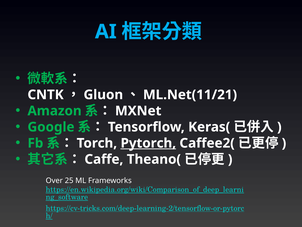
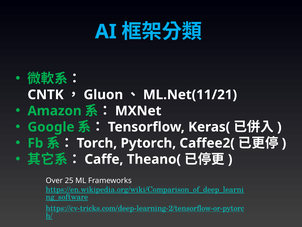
Pytorch underline: present -> none (148, 143)
